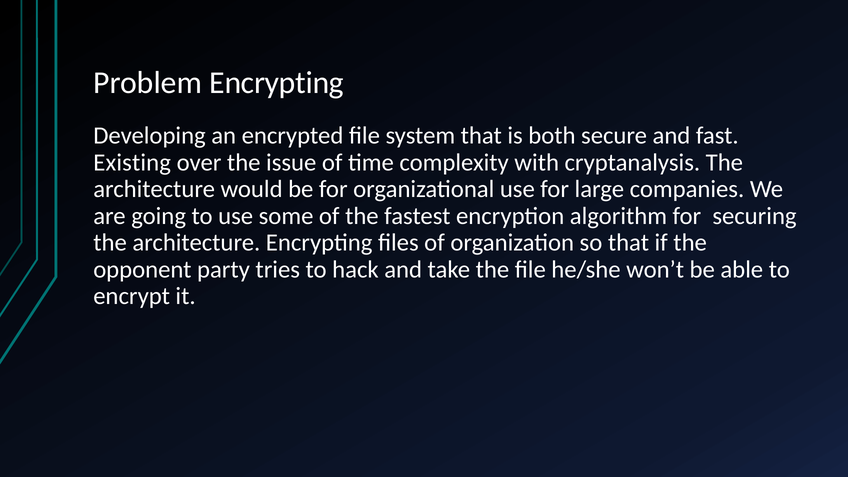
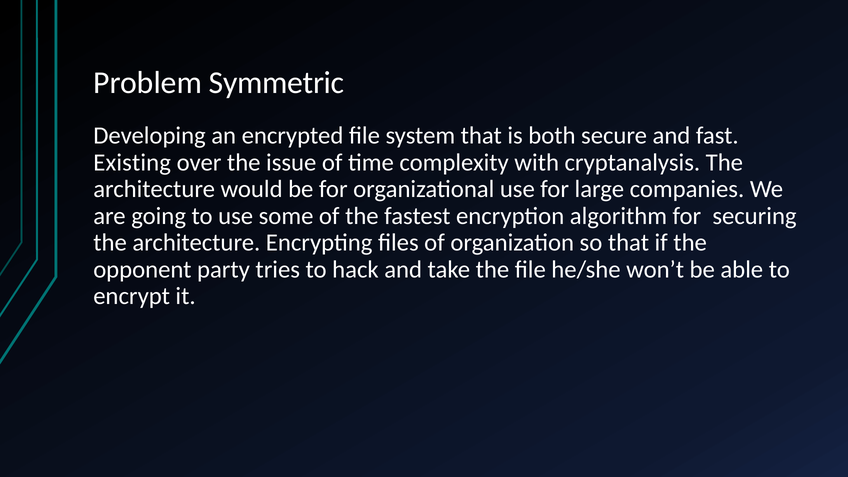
Problem Encrypting: Encrypting -> Symmetric (277, 83)
